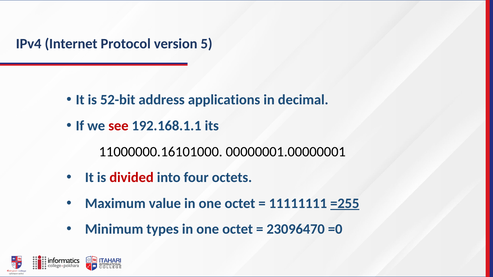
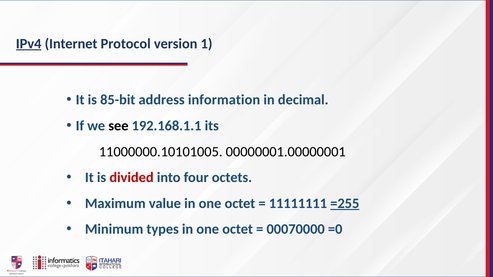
IPv4 underline: none -> present (29, 44)
5: 5 -> 1 (207, 44)
52-bit: 52-bit -> 85-bit (118, 100)
applications: applications -> information (224, 100)
see colour: red -> black (118, 126)
11000000.16101000: 11000000.16101000 -> 11000000.10101005 (161, 152)
23096470: 23096470 -> 00070000 (296, 230)
